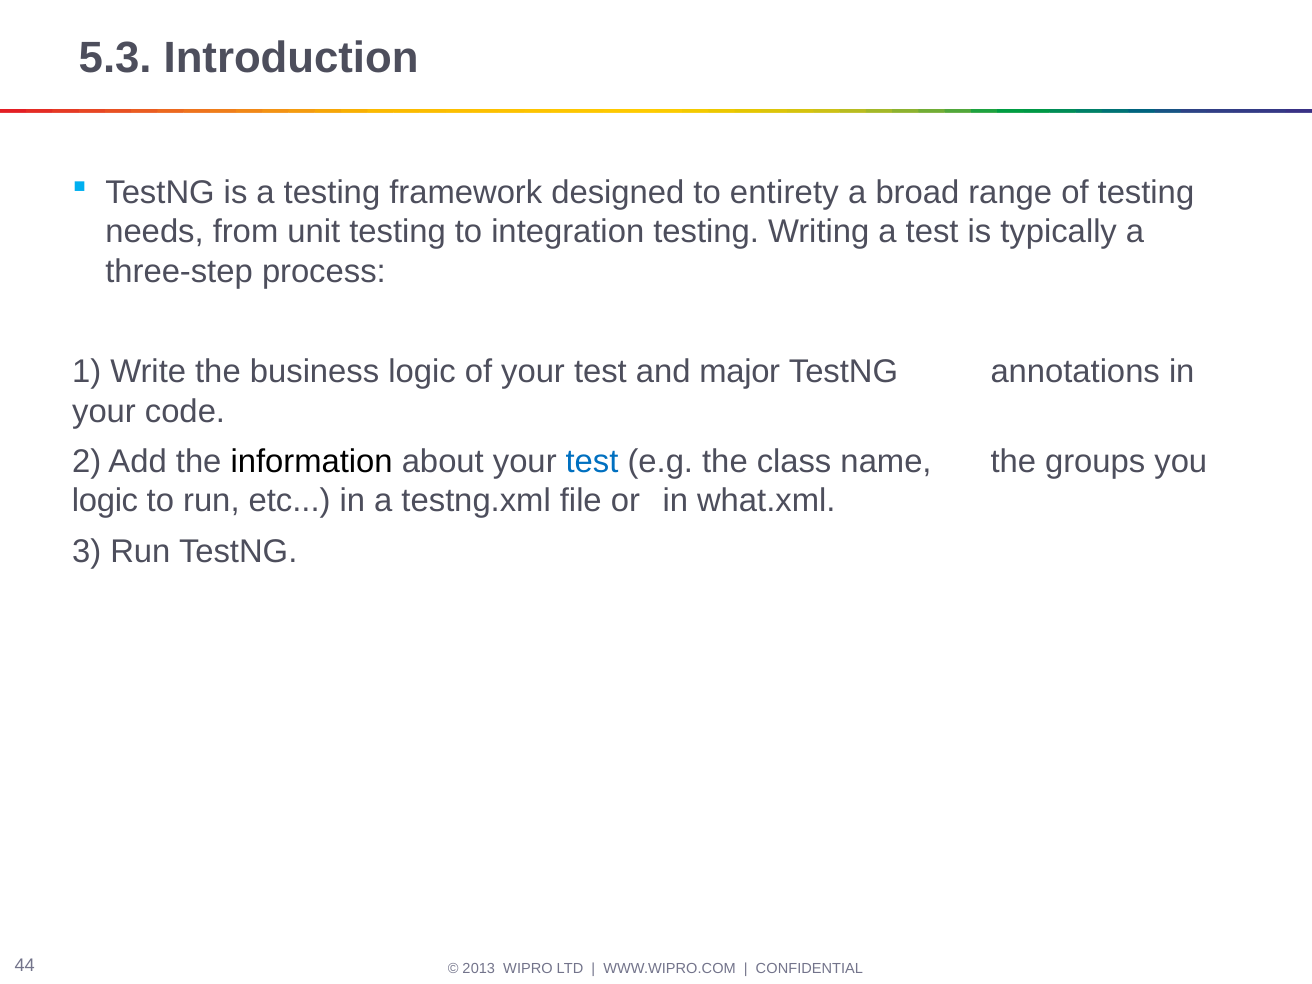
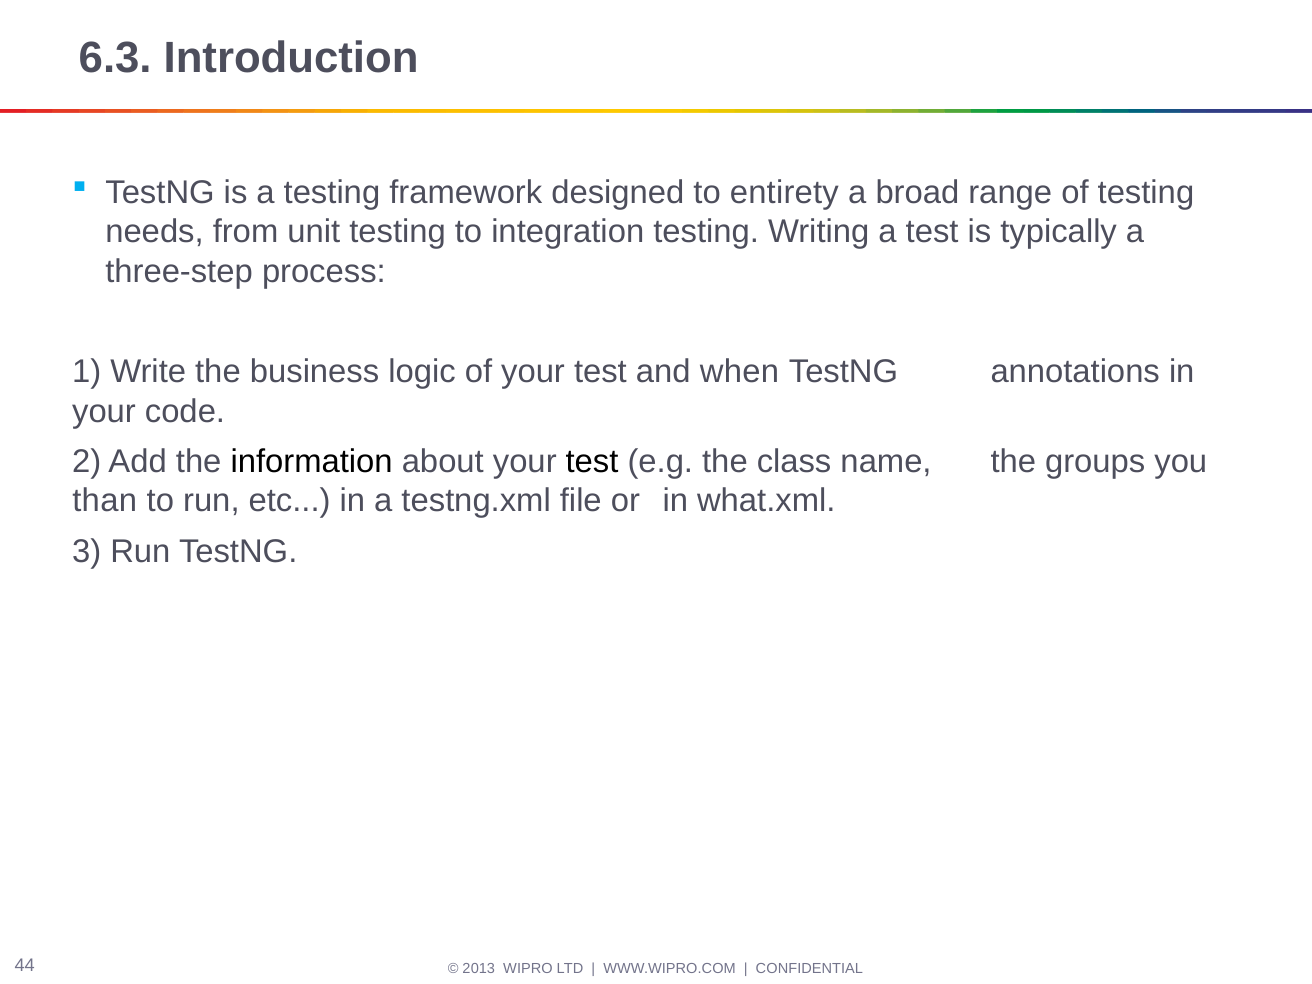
5.3: 5.3 -> 6.3 (115, 58)
major: major -> when (739, 372)
test colour: blue -> black (592, 462)
logic: logic -> than (105, 501)
